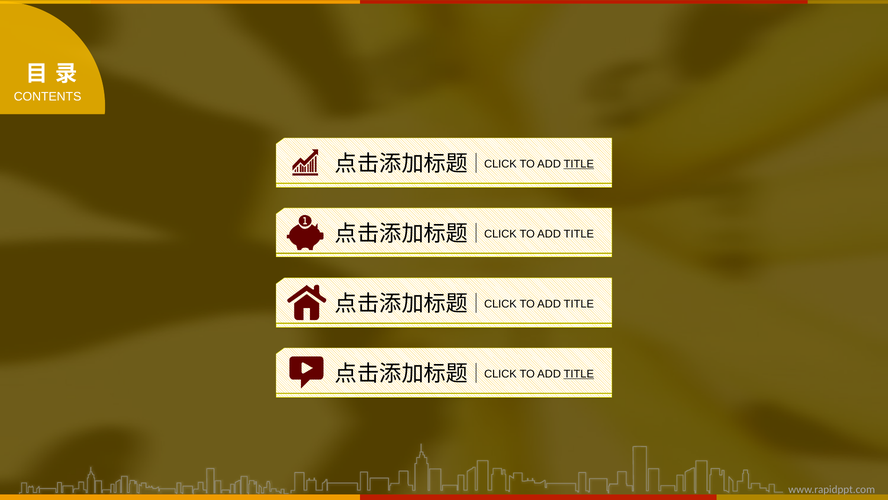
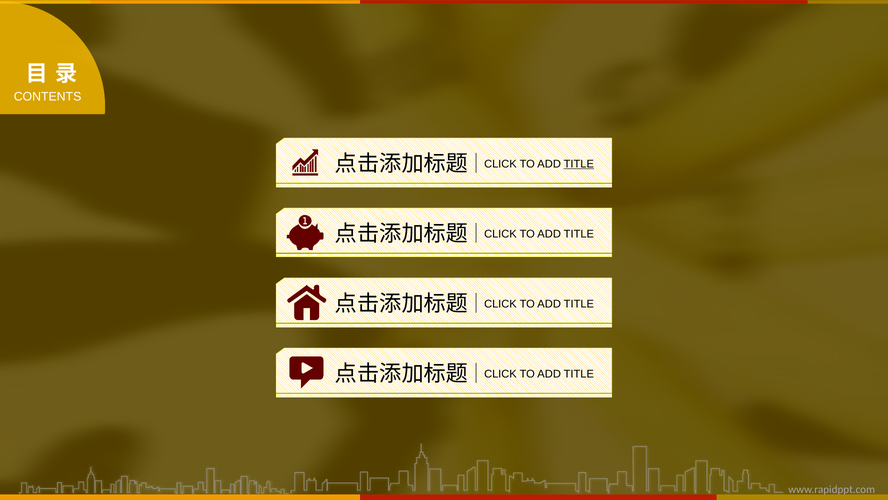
TITLE underline: present -> none (579, 374)
